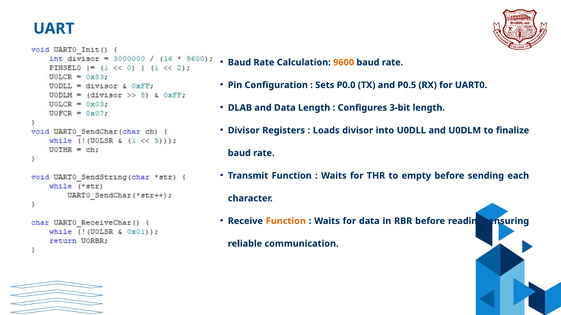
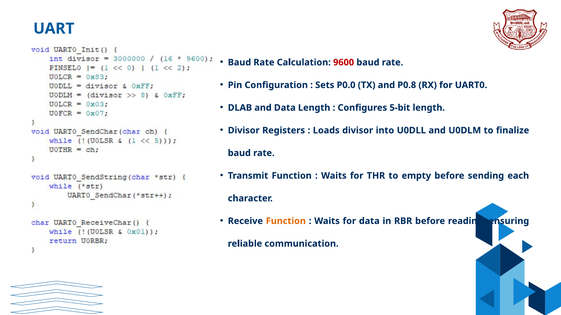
9600 colour: orange -> red (344, 63)
P0.5: P0.5 -> P0.8 (407, 85)
3-bit: 3-bit -> 5-bit (400, 108)
